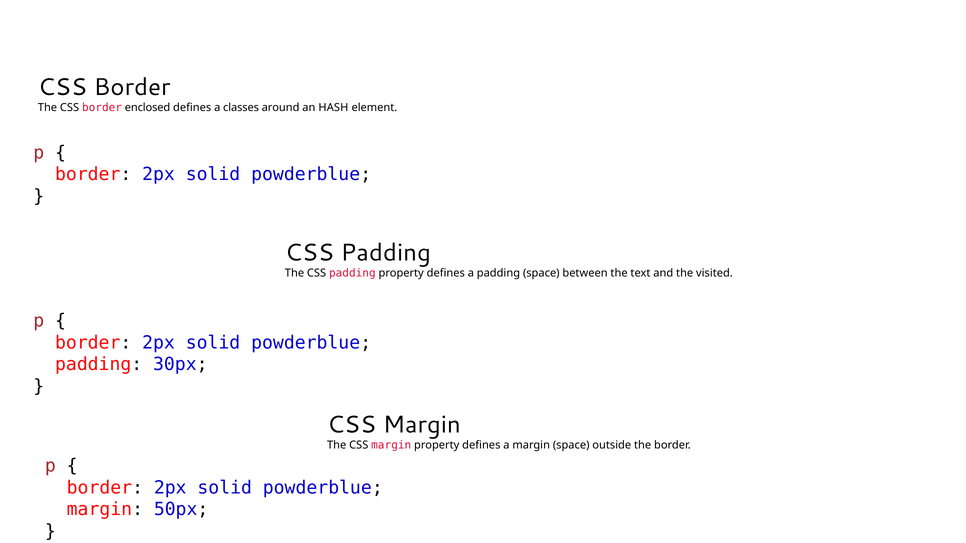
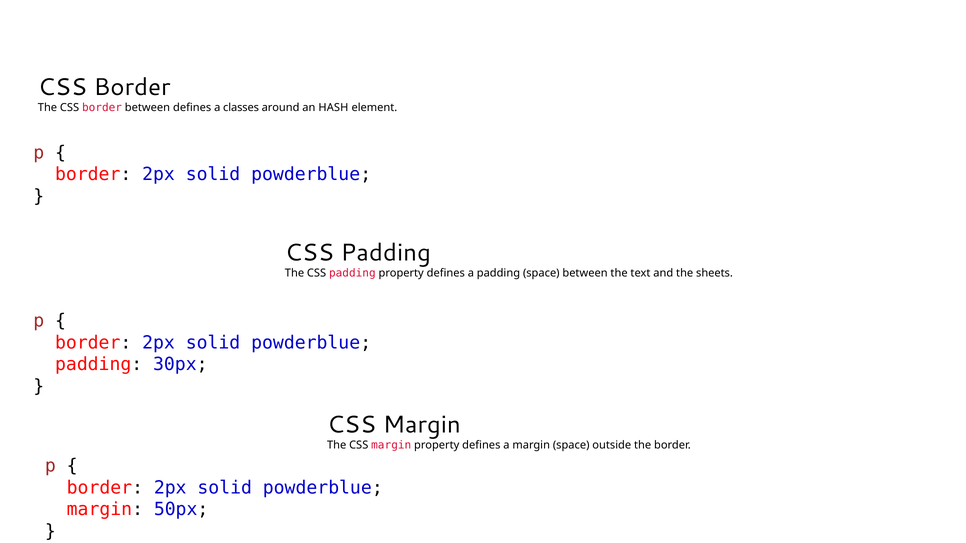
border enclosed: enclosed -> between (147, 108)
visited: visited -> sheets (714, 273)
